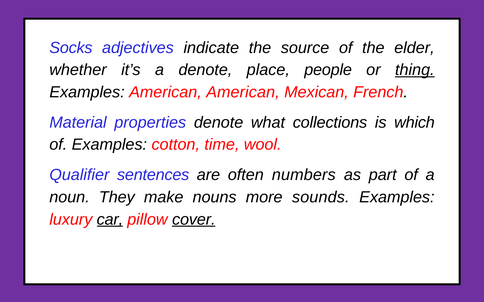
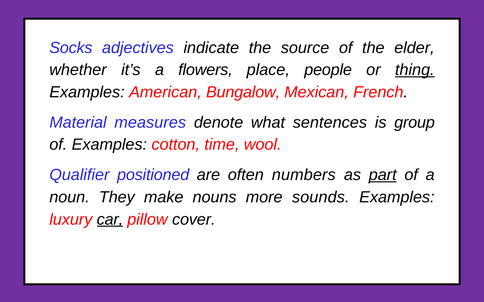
a denote: denote -> flowers (205, 70)
American American: American -> Bungalow (243, 92)
properties: properties -> measures (150, 123)
collections: collections -> sentences (330, 123)
which: which -> group (415, 123)
sentences: sentences -> positioned (153, 175)
part underline: none -> present (383, 175)
cover underline: present -> none (194, 220)
